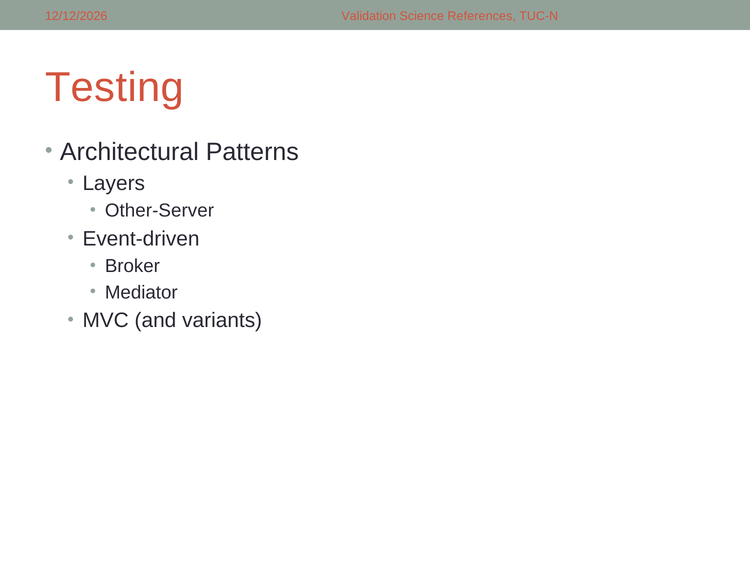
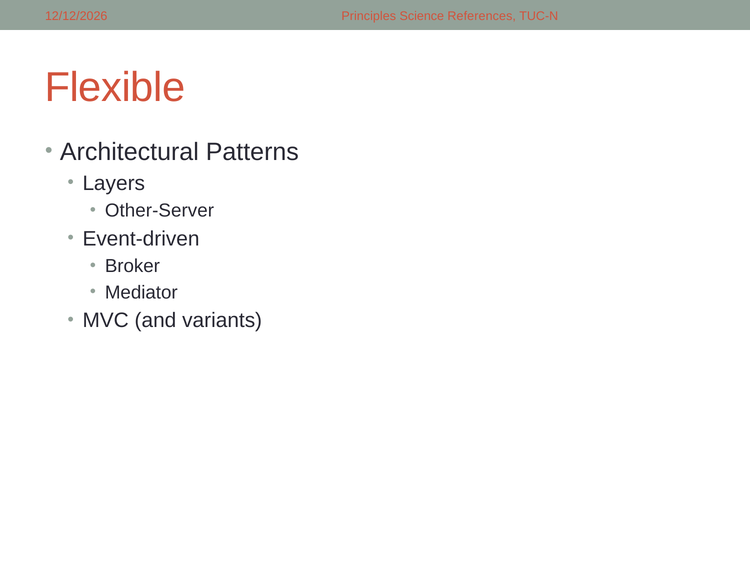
Validation: Validation -> Principles (369, 16)
Testing: Testing -> Flexible (115, 87)
